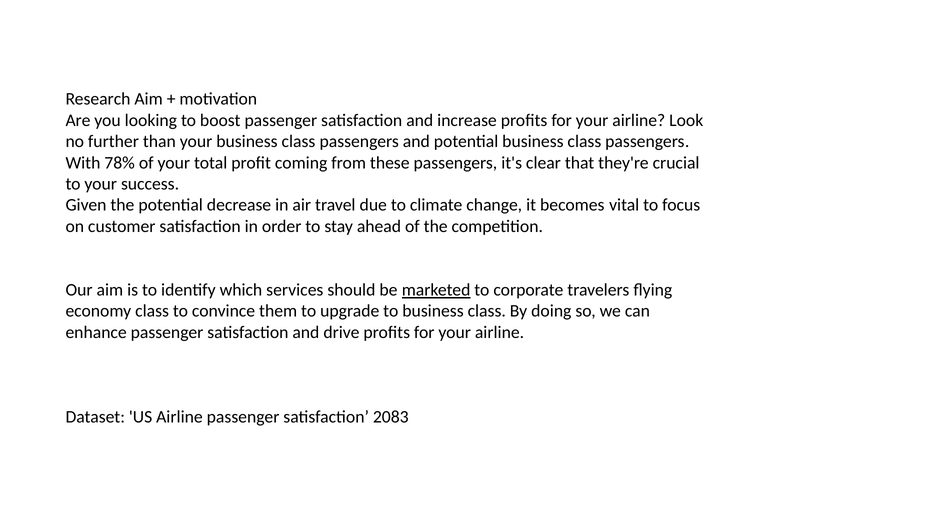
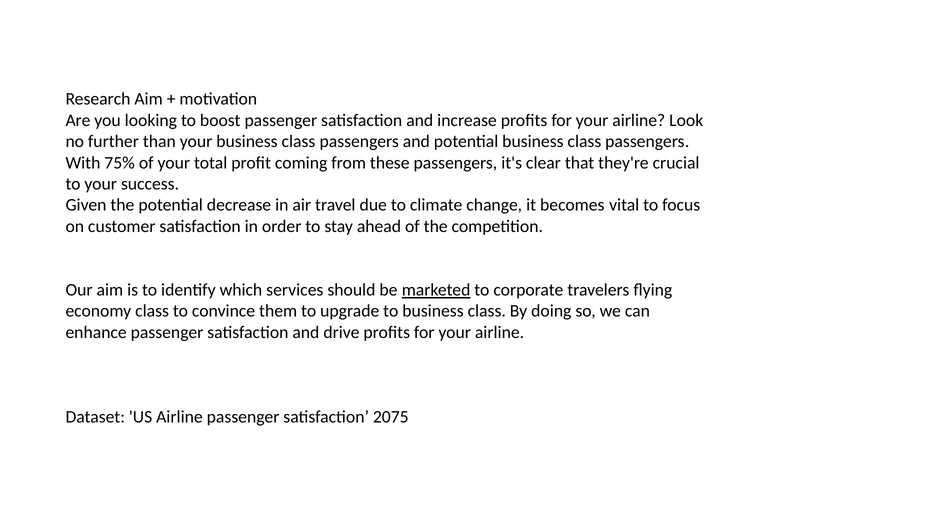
78%: 78% -> 75% (120, 163)
2083: 2083 -> 2075 (391, 417)
